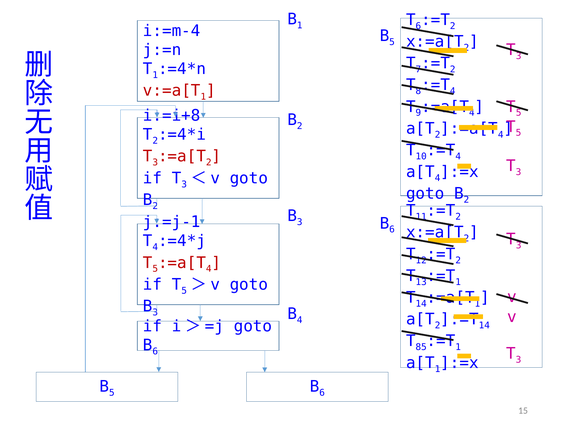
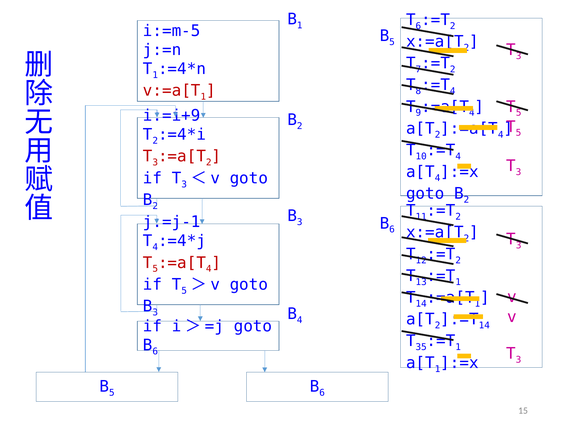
i:=m-4: i:=m-4 -> i:=m-5 (172, 31)
i:=i+8: i:=i+8 -> i:=i+9 (172, 115)
85: 85 -> 35 (421, 347)
